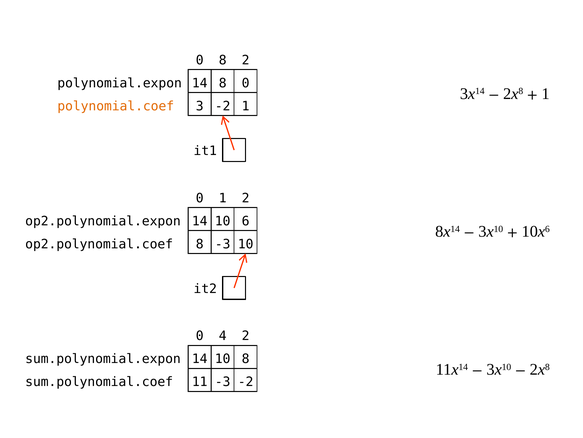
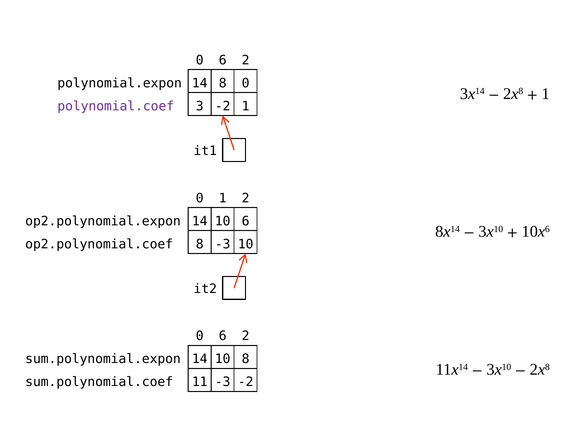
8: 8 -> 6 (223, 60)
polynomial.coef colour: orange -> purple (116, 106)
4: 4 -> 6 (223, 335)
